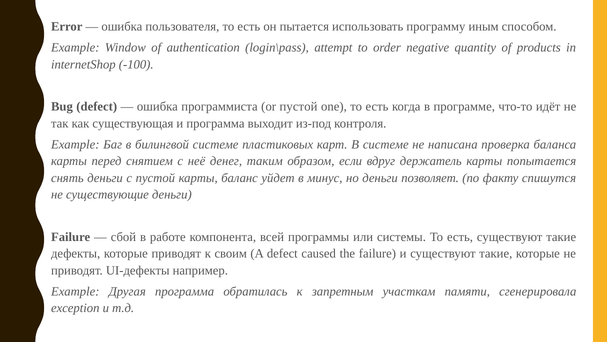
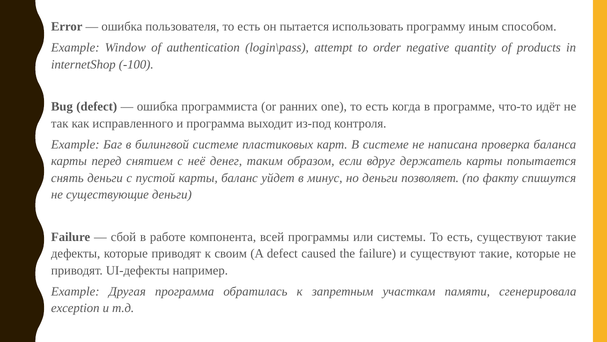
or пустой: пустой -> ранних (299, 107)
существующая: существующая -> исправленного (133, 123)
